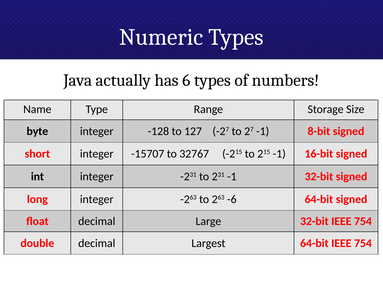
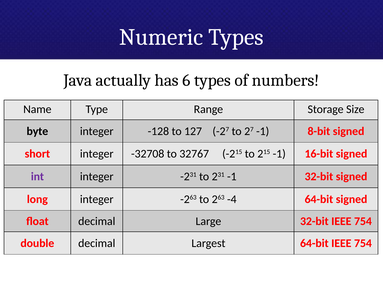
-15707: -15707 -> -32708 (148, 154)
int colour: black -> purple (37, 177)
-6: -6 -> -4 (232, 199)
